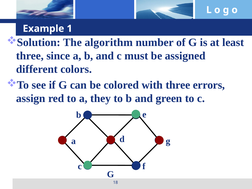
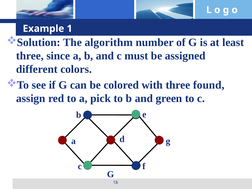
errors: errors -> found (209, 85)
they: they -> pick (101, 98)
